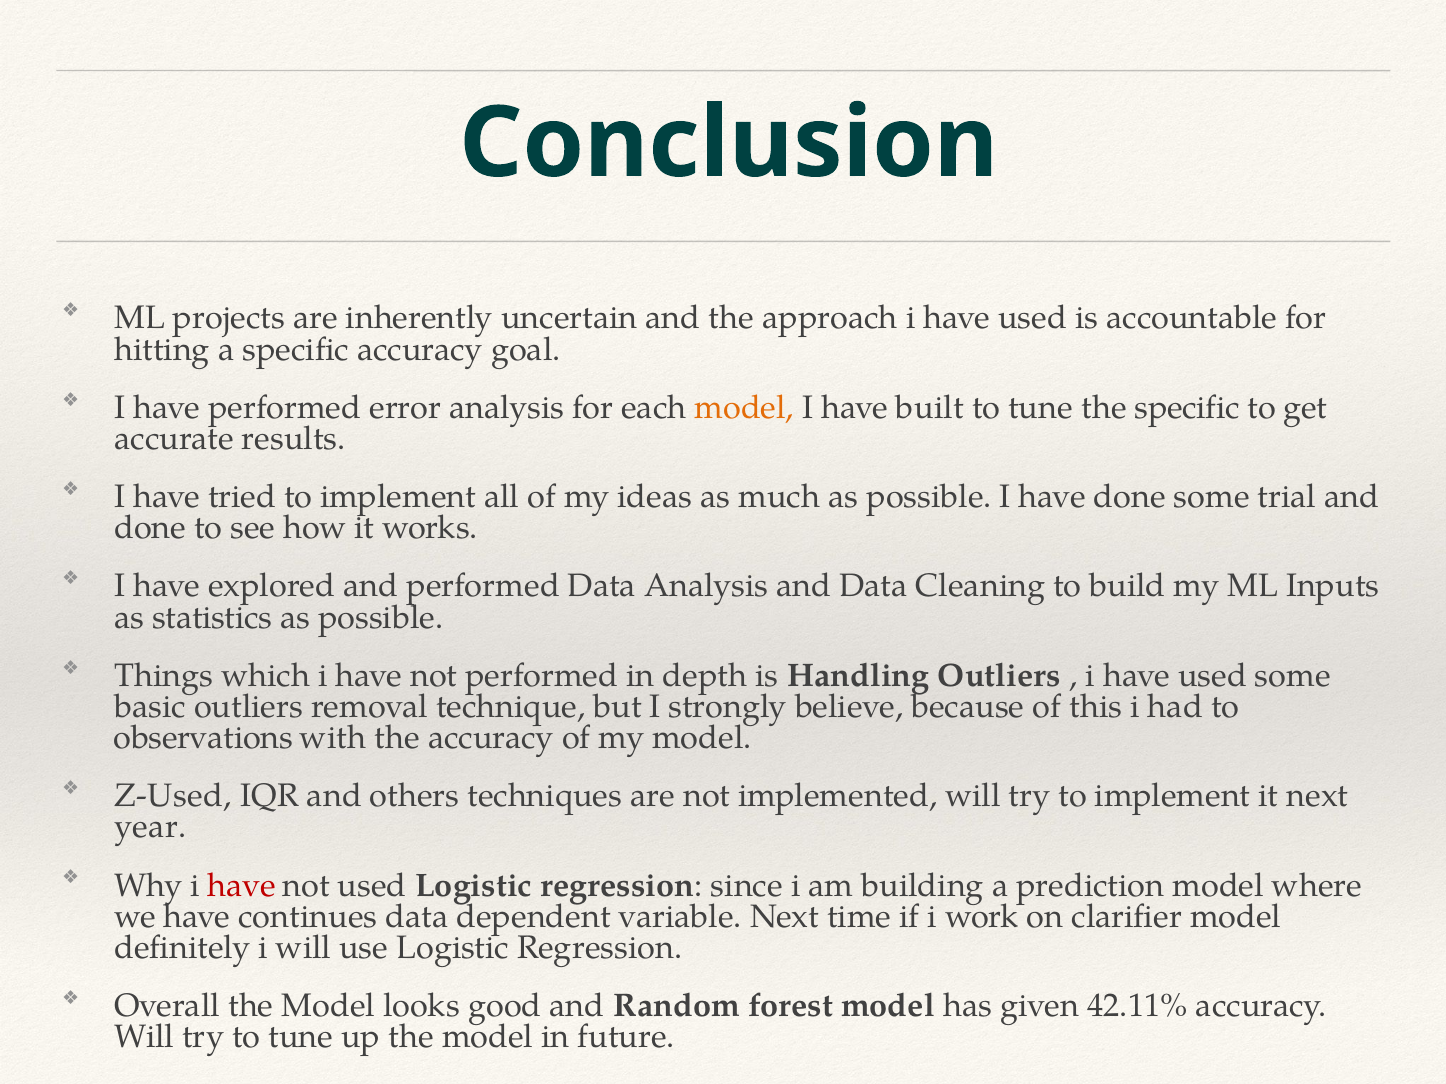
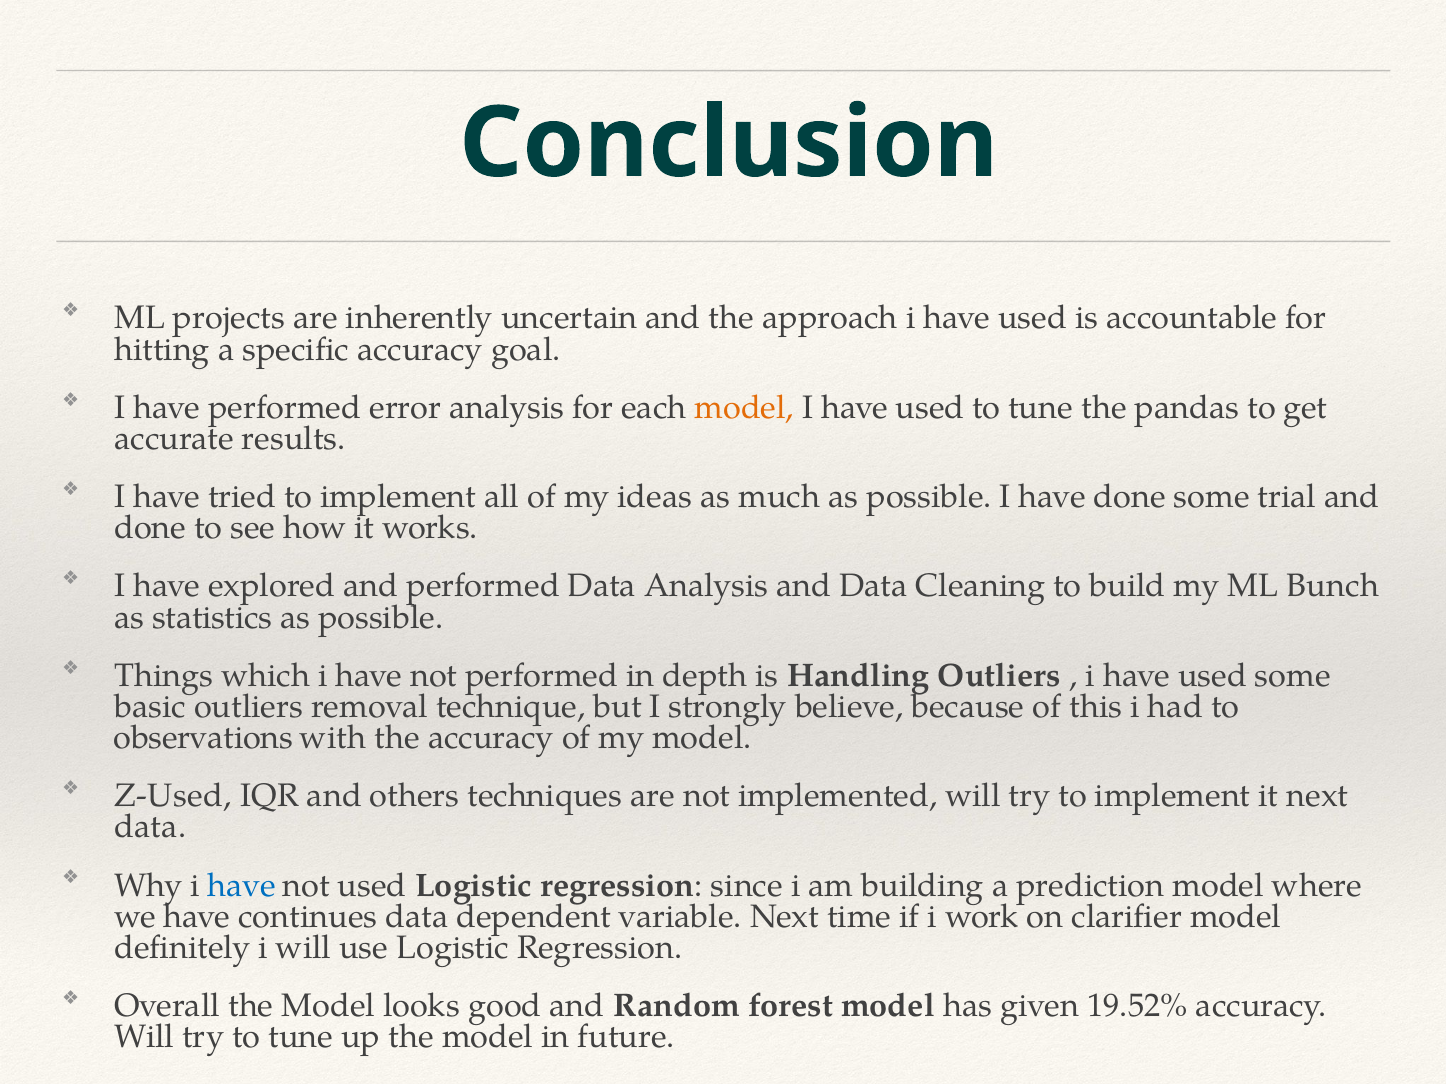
built: built -> used (930, 408)
the specific: specific -> pandas (1187, 408)
Inputs: Inputs -> Bunch (1333, 587)
year: year -> data (150, 828)
have colour: red -> blue (242, 886)
42.11%: 42.11% -> 19.52% (1138, 1006)
